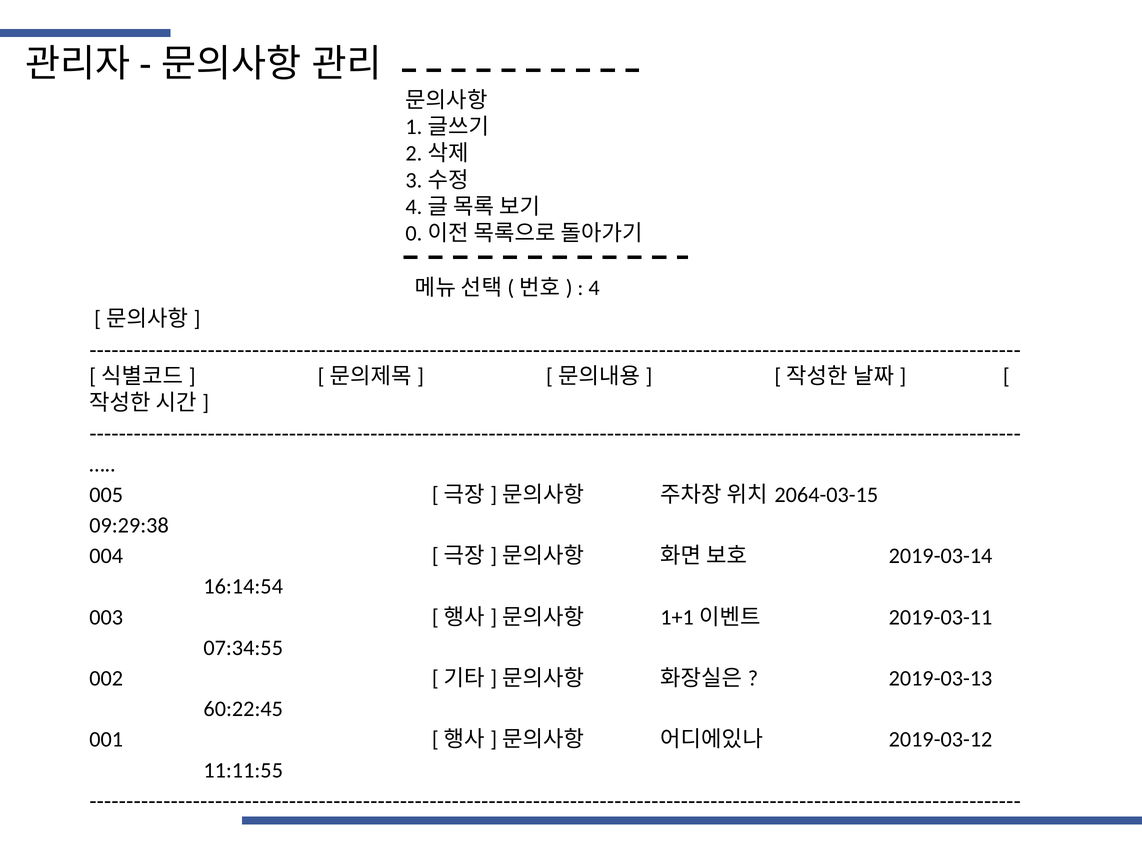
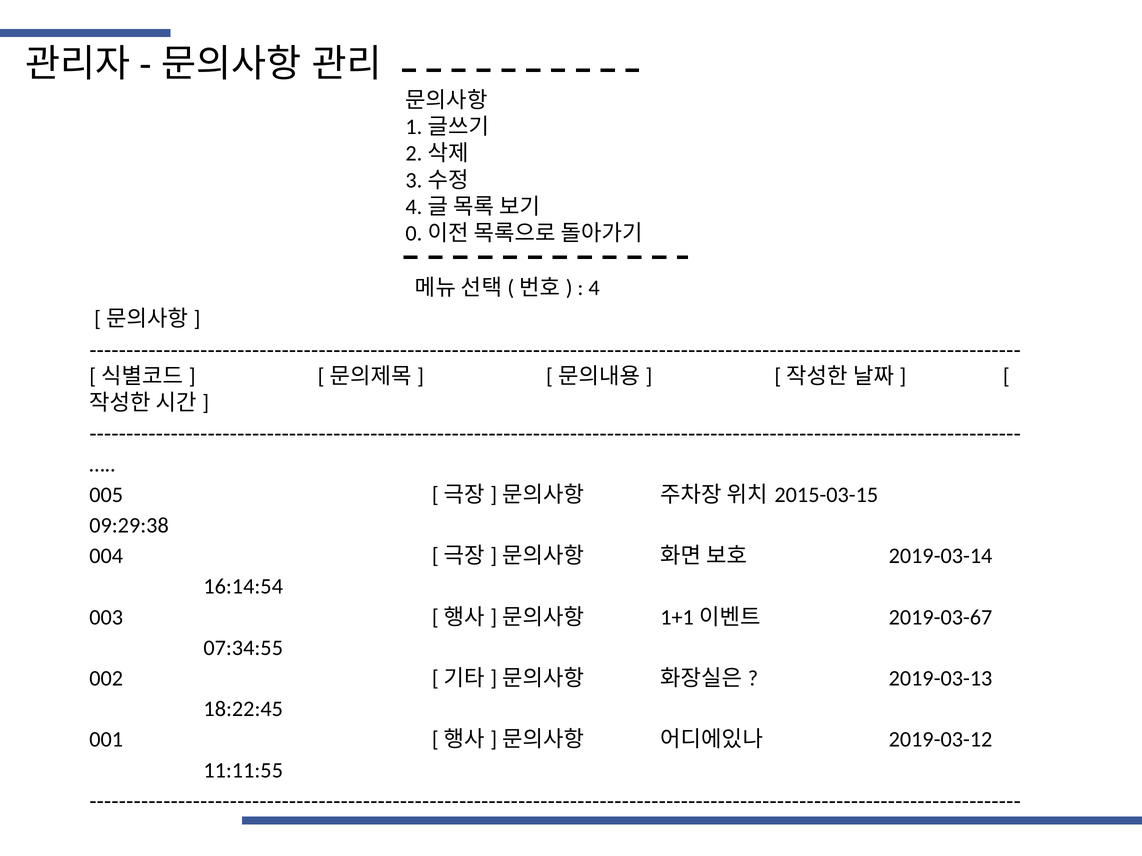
2064-03-15: 2064-03-15 -> 2015-03-15 (826, 495)
2019-03-11: 2019-03-11 -> 2019-03-67 (941, 618)
60:22:45: 60:22:45 -> 18:22:45 (243, 709)
